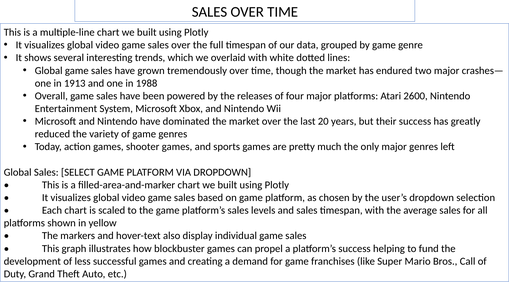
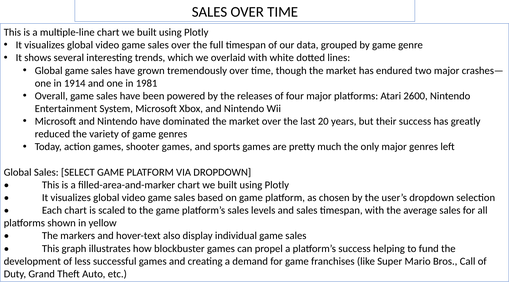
1913: 1913 -> 1914 (75, 83)
1988: 1988 -> 1981 (147, 83)
